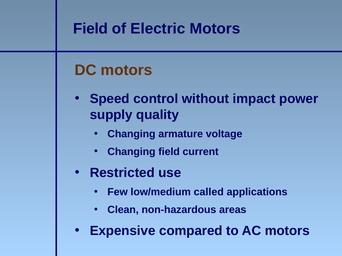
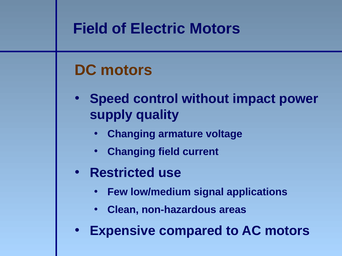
called: called -> signal (209, 192)
